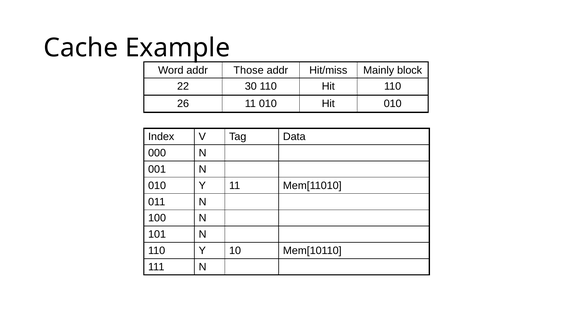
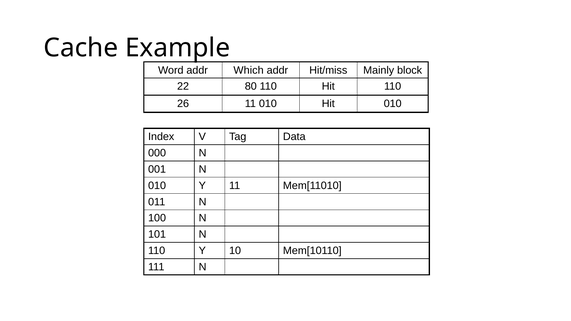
Those: Those -> Which (249, 70)
30: 30 -> 80 (251, 86)
